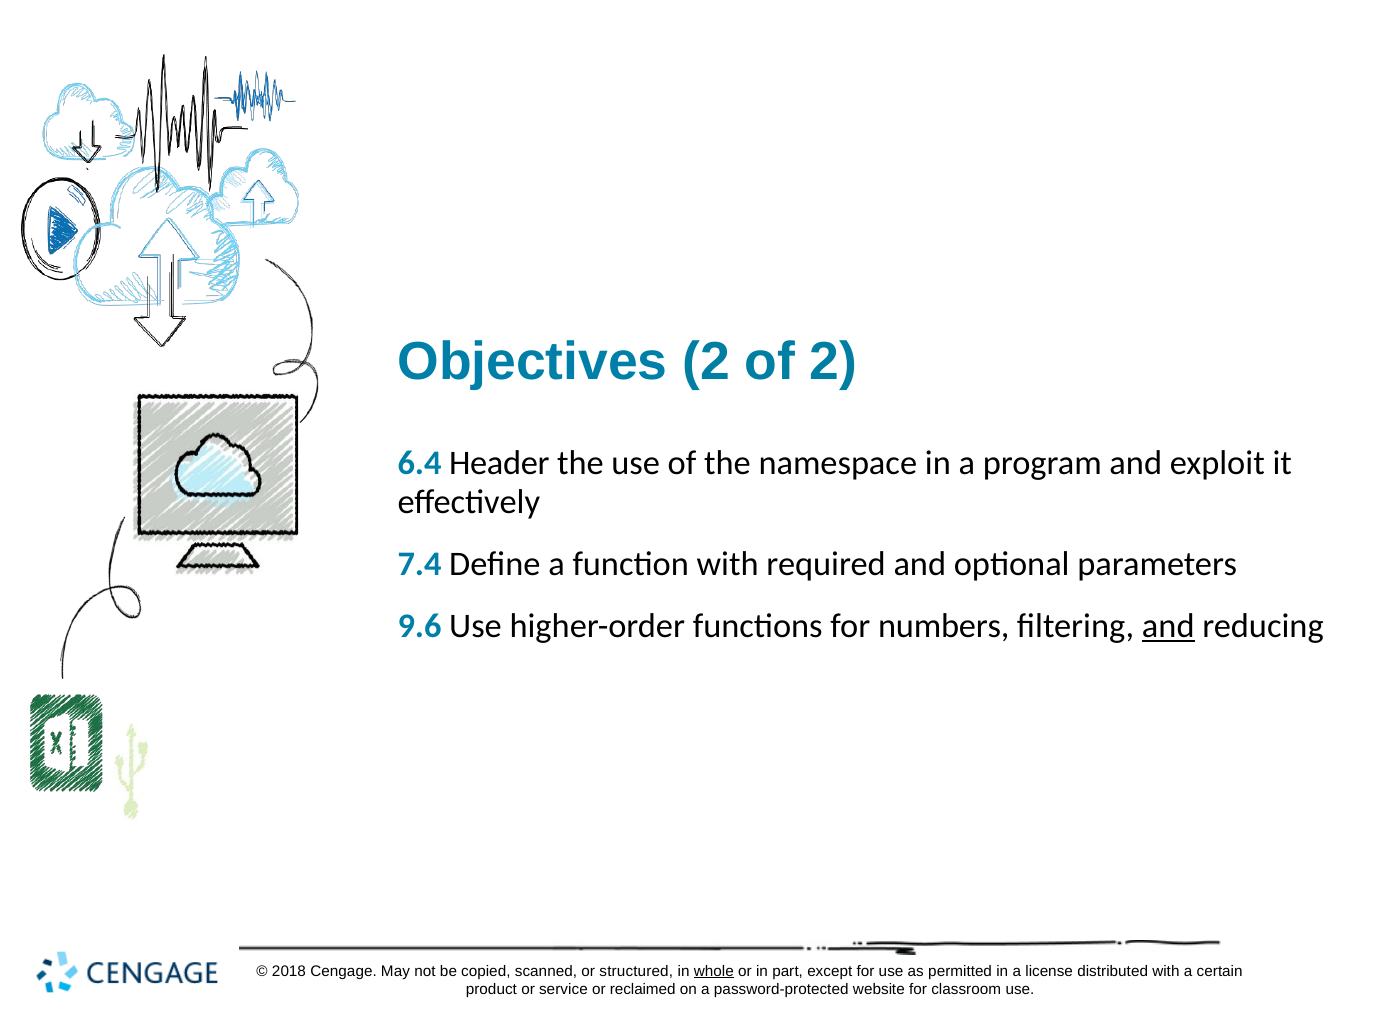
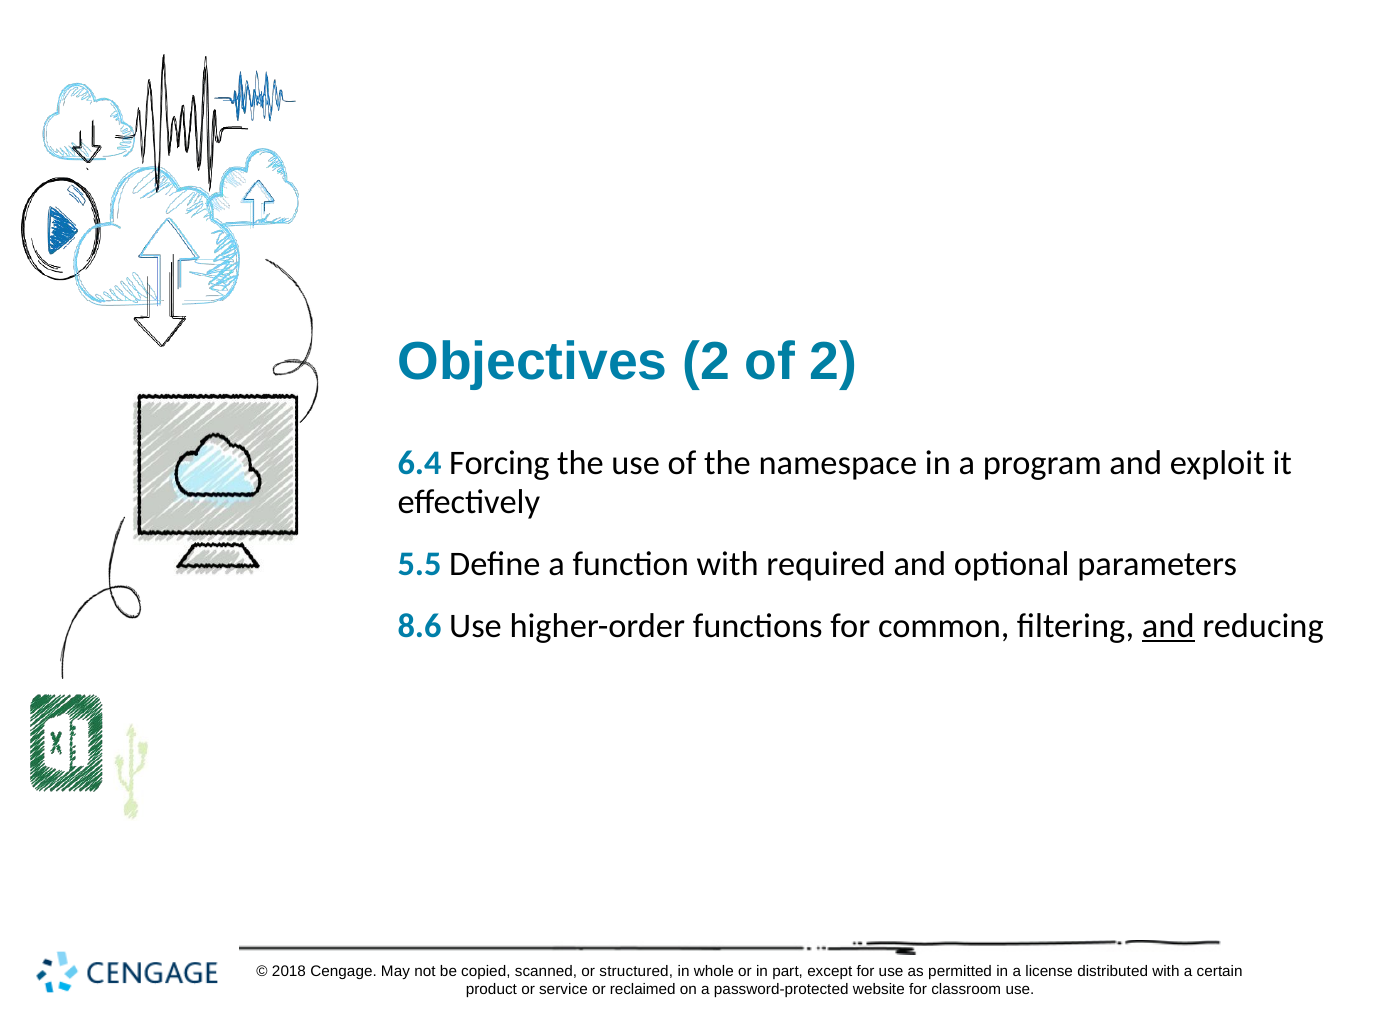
Header: Header -> Forcing (499, 463)
7.4: 7.4 -> 5.5 (420, 564)
9.6: 9.6 -> 8.6 (420, 626)
numbers: numbers -> common (944, 626)
whole underline: present -> none (714, 971)
